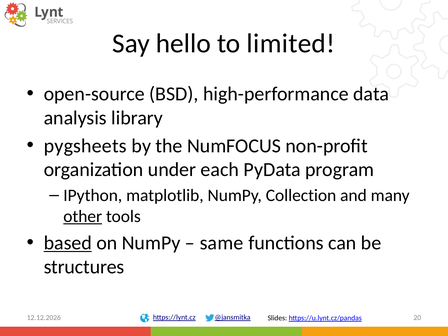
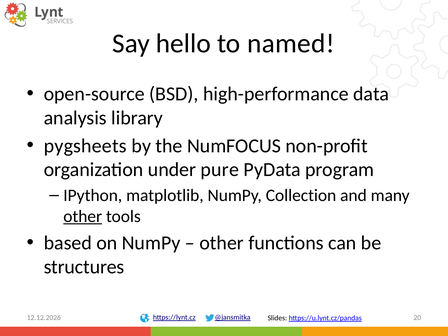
limited: limited -> named (291, 43)
each: each -> pure (220, 170)
based underline: present -> none (68, 243)
same: same -> other (222, 243)
